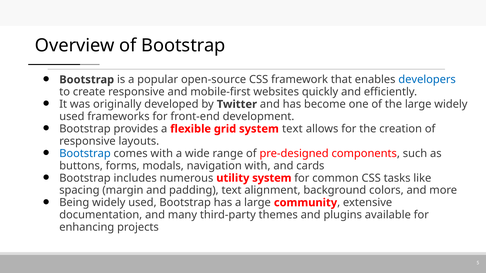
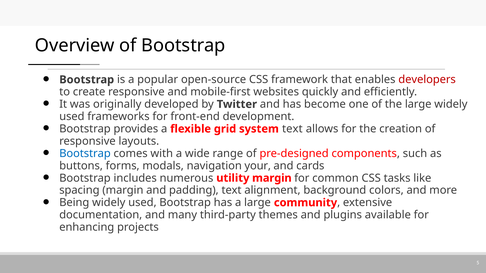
developers colour: blue -> red (427, 80)
navigation with: with -> your (258, 166)
utility system: system -> margin (272, 178)
